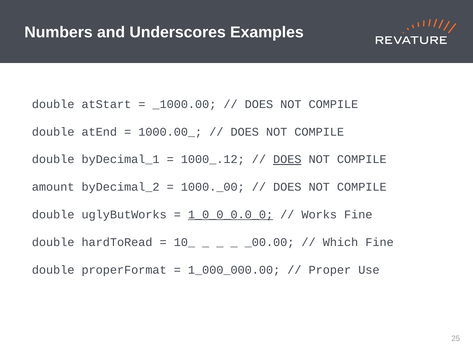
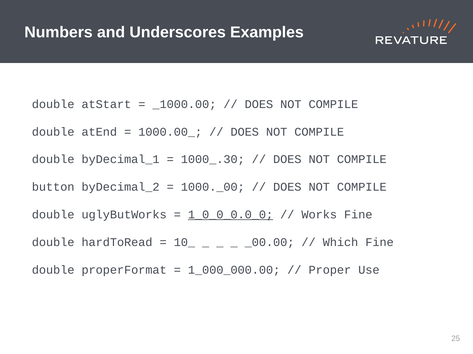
1000_.12: 1000_.12 -> 1000_.30 (213, 160)
DOES underline: present -> none (287, 160)
amount: amount -> button (53, 187)
